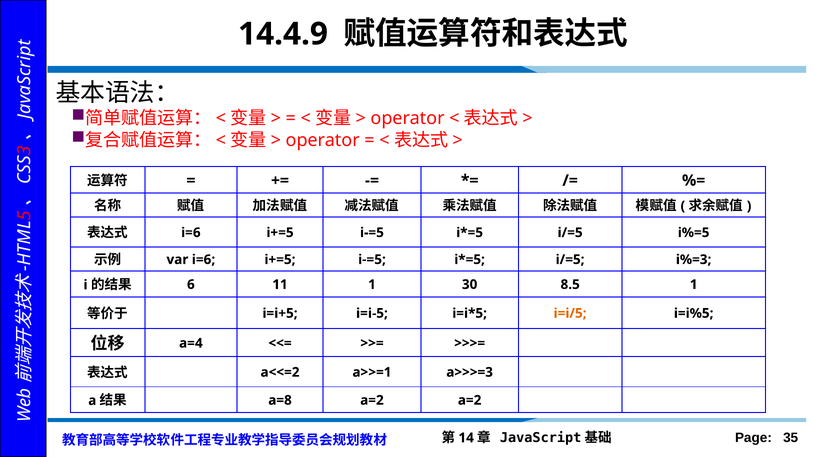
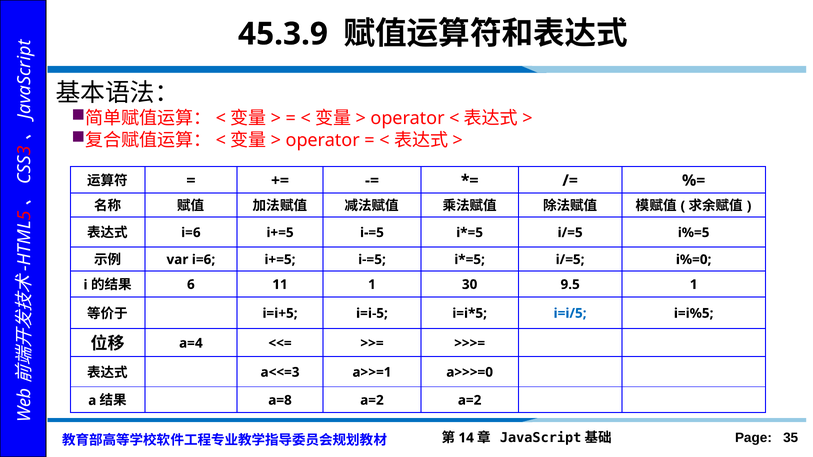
14.4.9: 14.4.9 -> 45.3.9 (283, 34)
i%=3: i%=3 -> i%=0 (694, 260)
8.5: 8.5 -> 9.5 (570, 285)
i=i/5 colour: orange -> blue (570, 314)
a<<=2: a<<=2 -> a<<=3 (280, 373)
a>>>=3: a>>>=3 -> a>>>=0 (470, 373)
